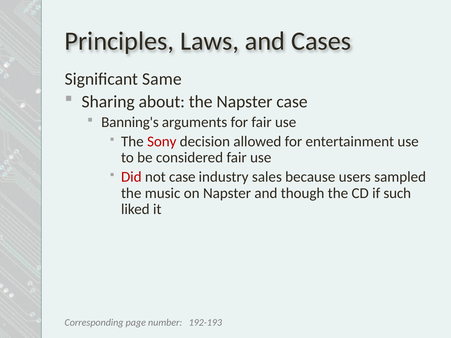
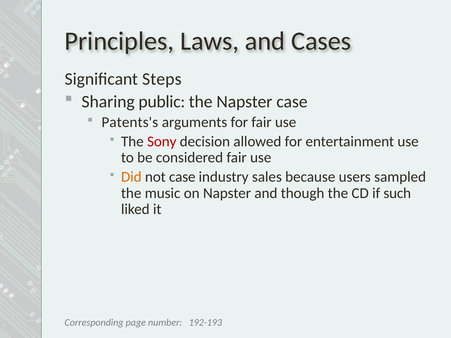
Same: Same -> Steps (162, 79)
about: about -> public (162, 102)
Banning's: Banning's -> Patents's (130, 122)
Did colour: red -> orange (131, 177)
